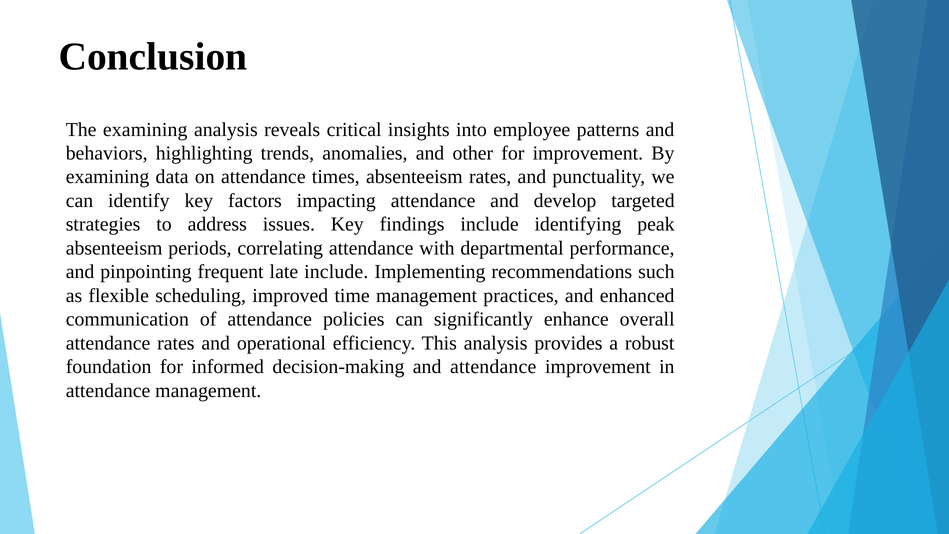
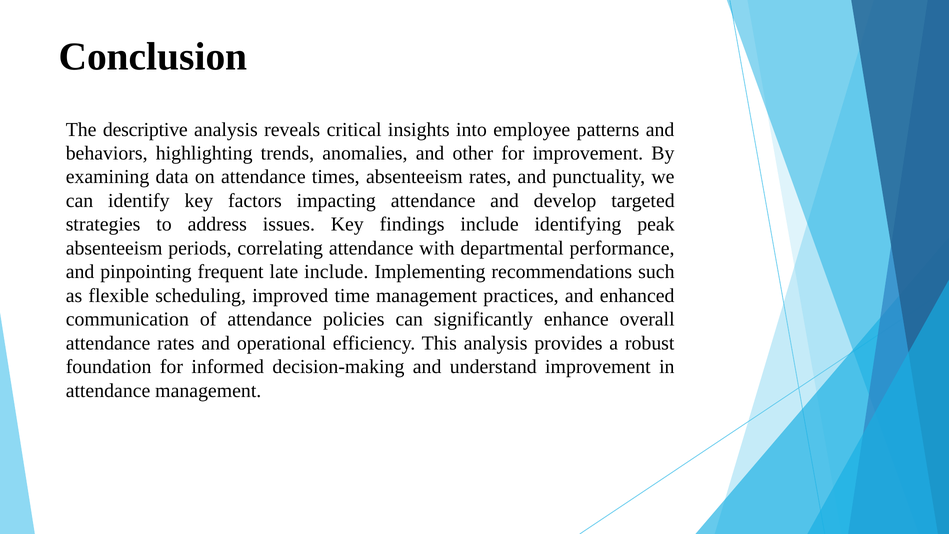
The examining: examining -> descriptive (145, 129)
and attendance: attendance -> understand (493, 367)
